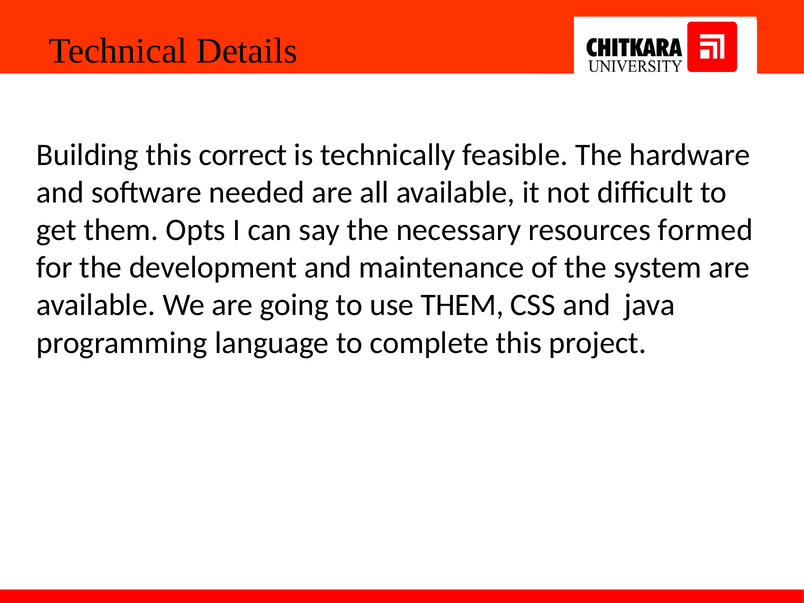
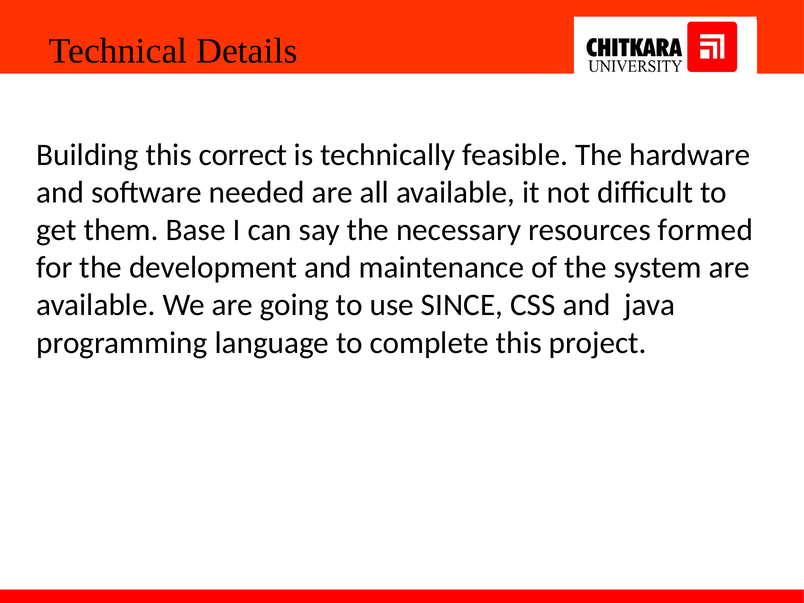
Opts: Opts -> Base (196, 230)
use THEM: THEM -> SINCE (462, 305)
